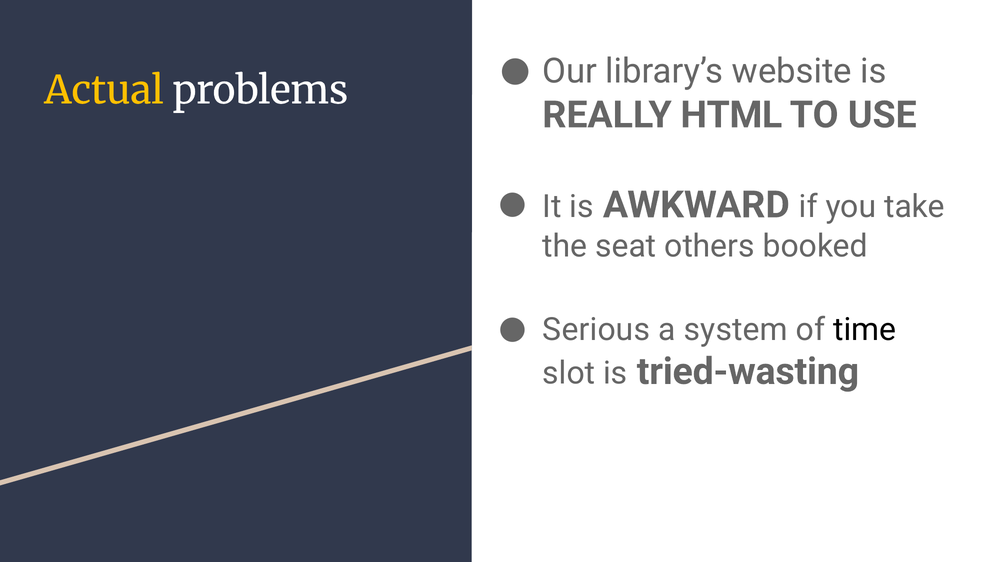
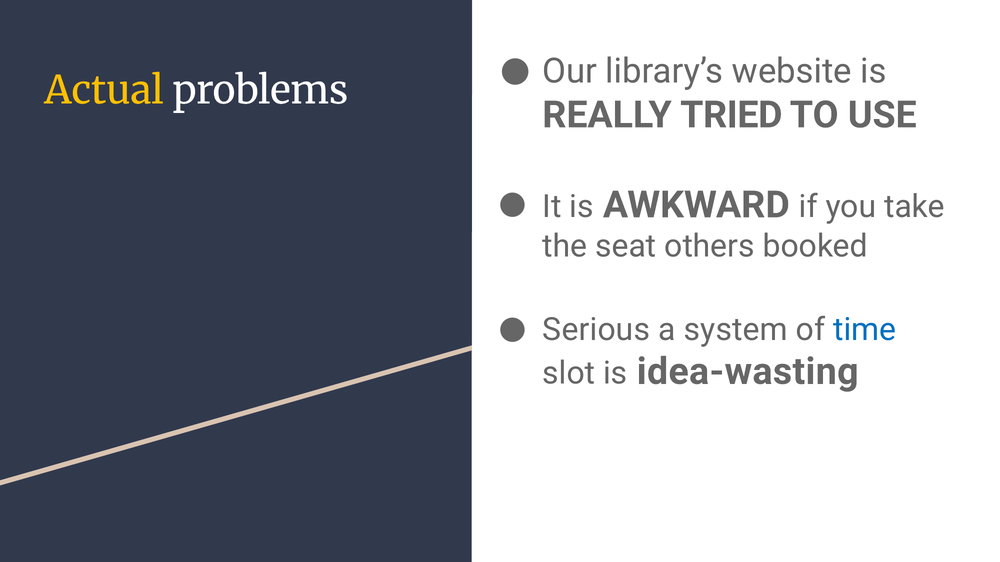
HTML: HTML -> TRIED (731, 115)
time colour: black -> blue (865, 330)
tried-wasting: tried-wasting -> idea-wasting (748, 372)
